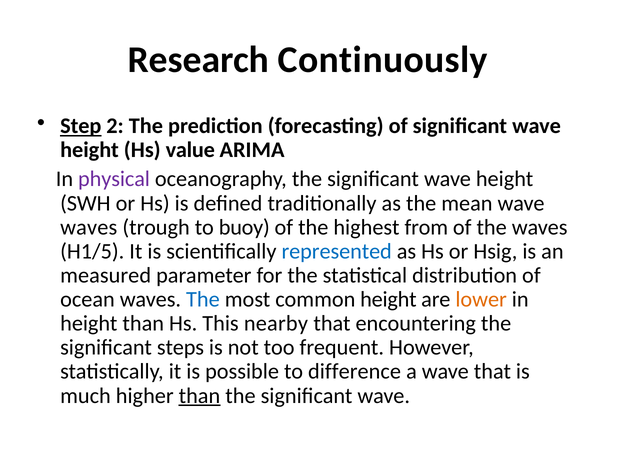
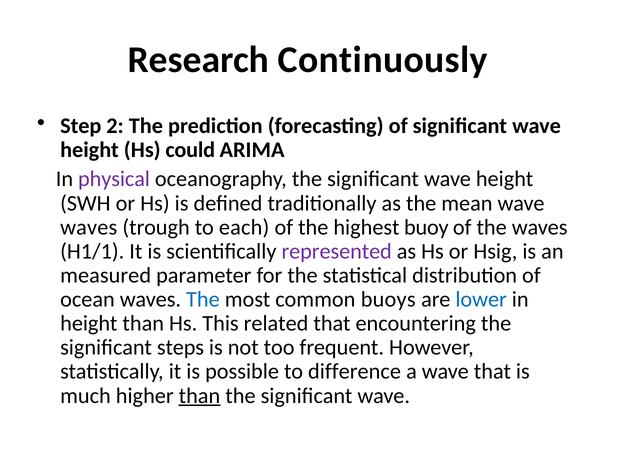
Step underline: present -> none (81, 126)
value: value -> could (190, 150)
buoy: buoy -> each (244, 227)
from: from -> buoy (426, 227)
H1/5: H1/5 -> H1/1 (92, 251)
represented colour: blue -> purple (337, 251)
common height: height -> buoys (388, 299)
lower colour: orange -> blue (481, 299)
nearby: nearby -> related (276, 323)
